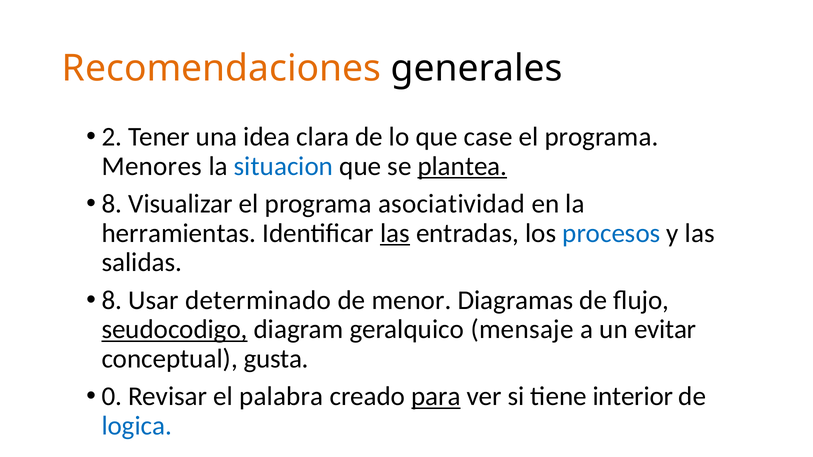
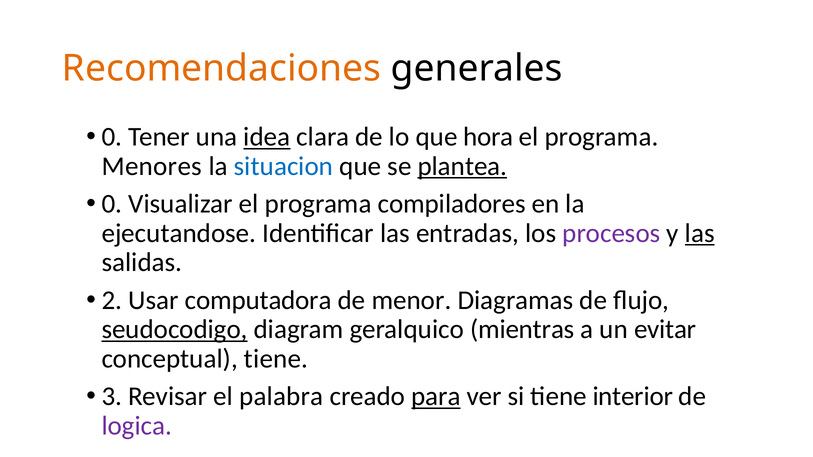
2: 2 -> 0 (112, 137)
idea underline: none -> present (267, 137)
case: case -> hora (488, 137)
8: 8 -> 0 (112, 204)
asociatividad: asociatividad -> compiladores (452, 204)
herramientas: herramientas -> ejecutandose (179, 233)
las underline: present -> none (395, 233)
procesos colour: blue -> purple (611, 233)
las underline: none -> present (700, 233)
8: 8 -> 2 (112, 300)
determinado: determinado -> computadora (258, 300)
mensaje: mensaje -> mientras (522, 330)
conceptual gusta: gusta -> tiene (276, 359)
0: 0 -> 3 (112, 397)
logica colour: blue -> purple (137, 426)
